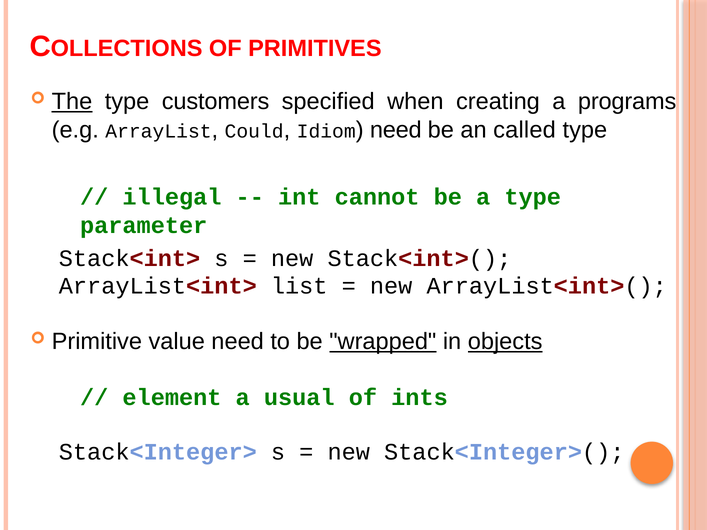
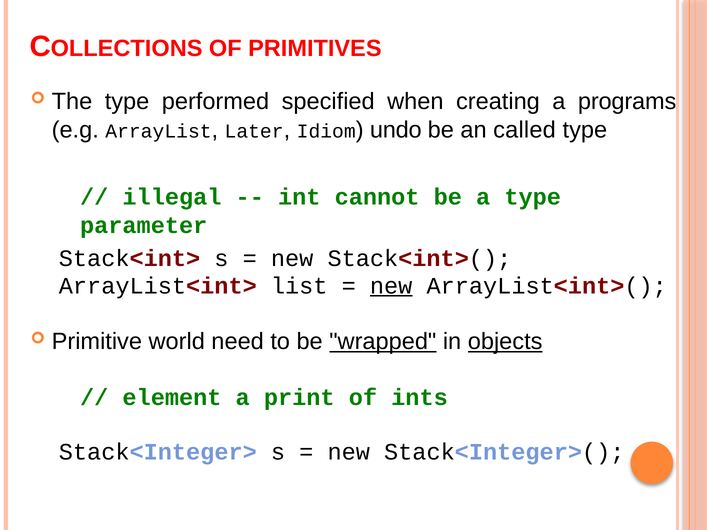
The underline: present -> none (72, 102)
customers: customers -> performed (215, 102)
Could: Could -> Later (254, 131)
need: need -> undo (396, 130)
new underline: none -> present (391, 286)
value: value -> world (177, 342)
usual: usual -> print (299, 398)
